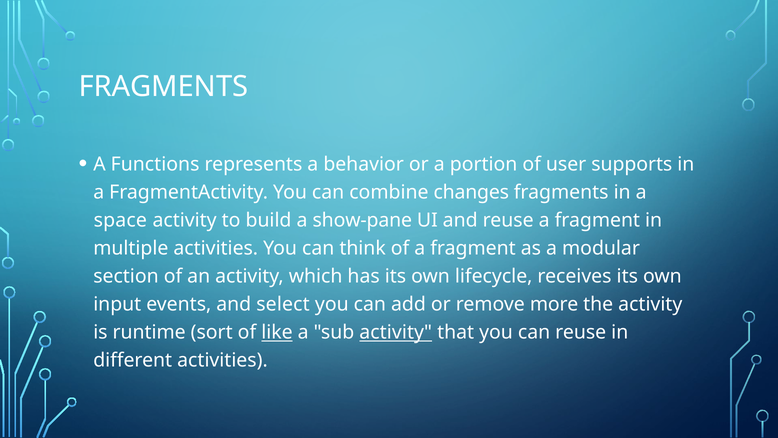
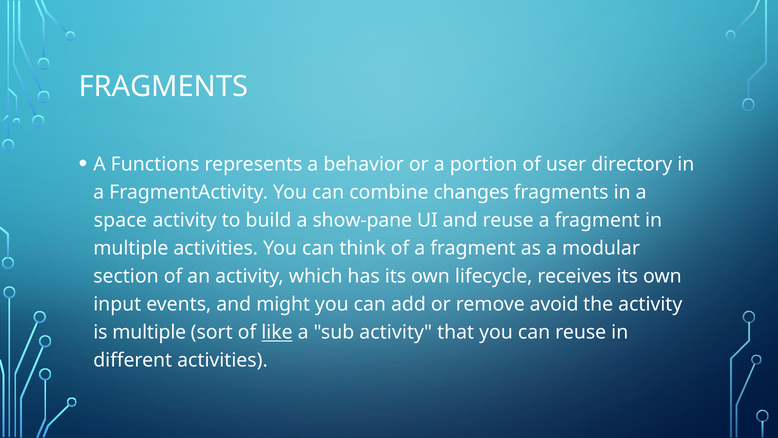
supports: supports -> directory (632, 164)
select: select -> might (283, 304)
more: more -> avoid (554, 304)
is runtime: runtime -> multiple (149, 332)
activity underline: present -> none (396, 332)
